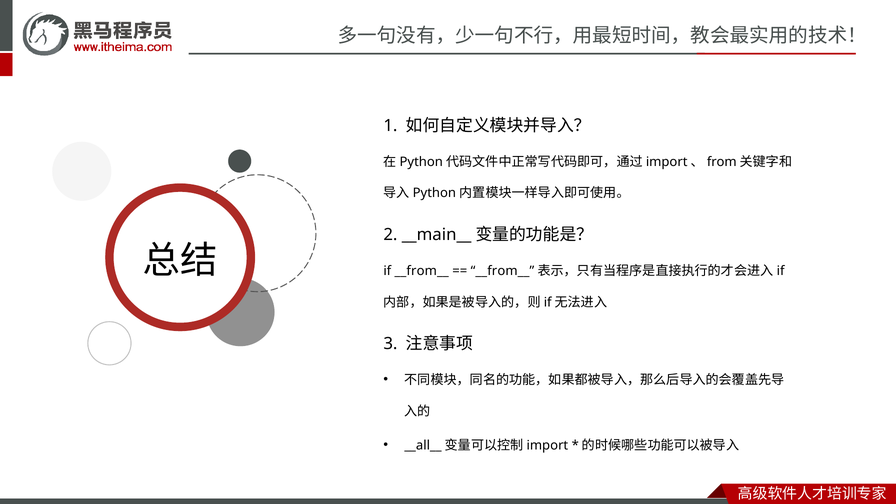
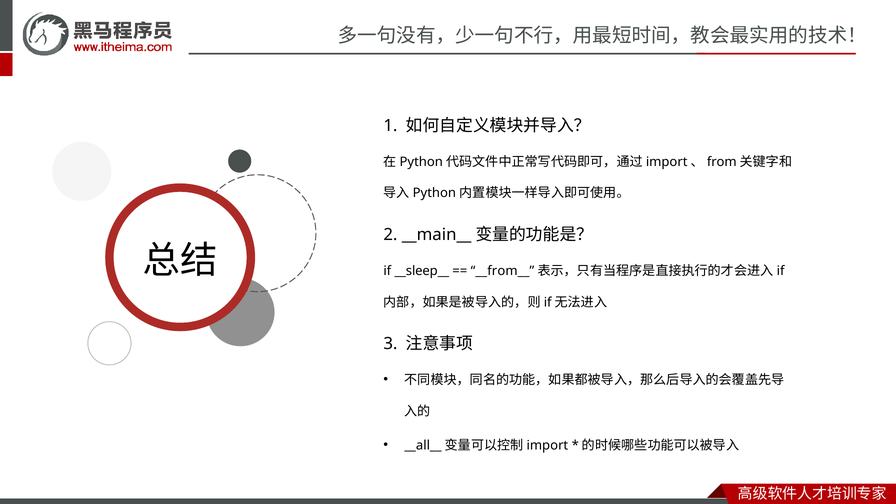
if __from__: __from__ -> __sleep__ (422, 271)
